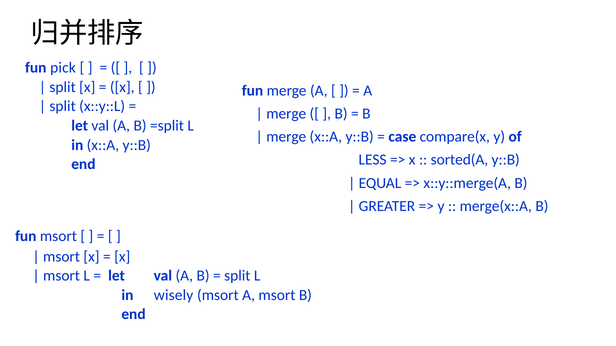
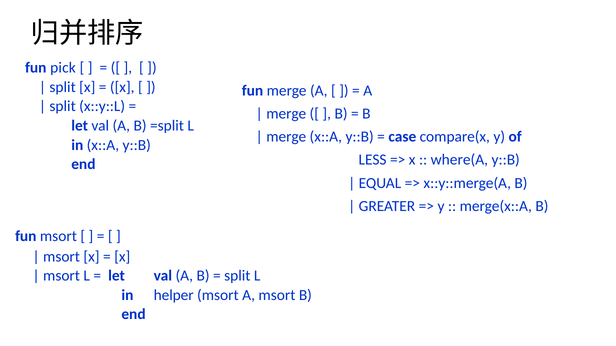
sorted(A: sorted(A -> where(A (459, 160)
wisely: wisely -> helper (174, 296)
